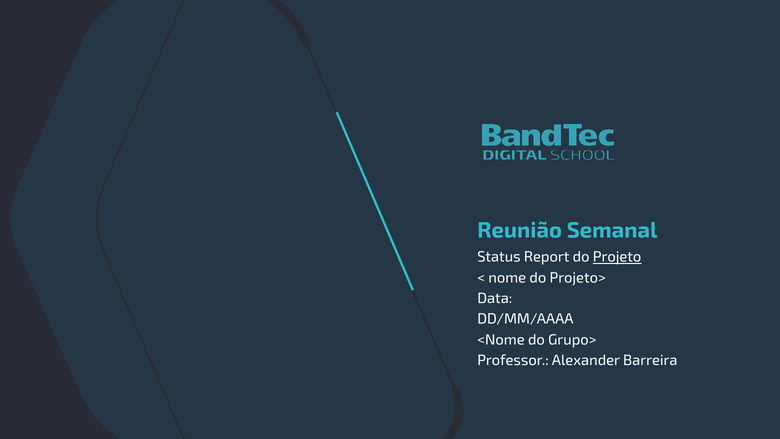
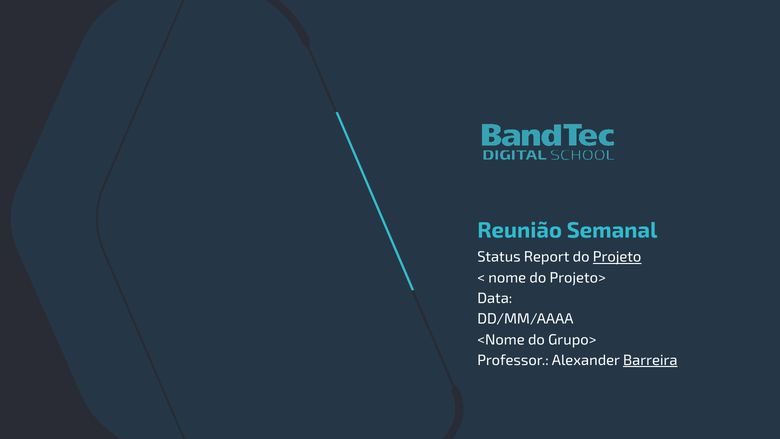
Barreira underline: none -> present (650, 360)
